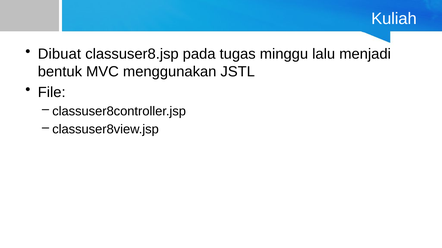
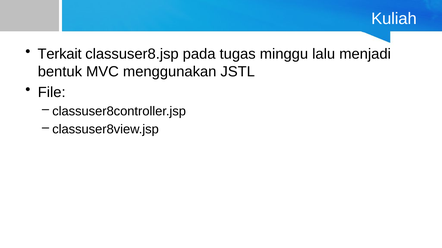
Dibuat: Dibuat -> Terkait (60, 54)
